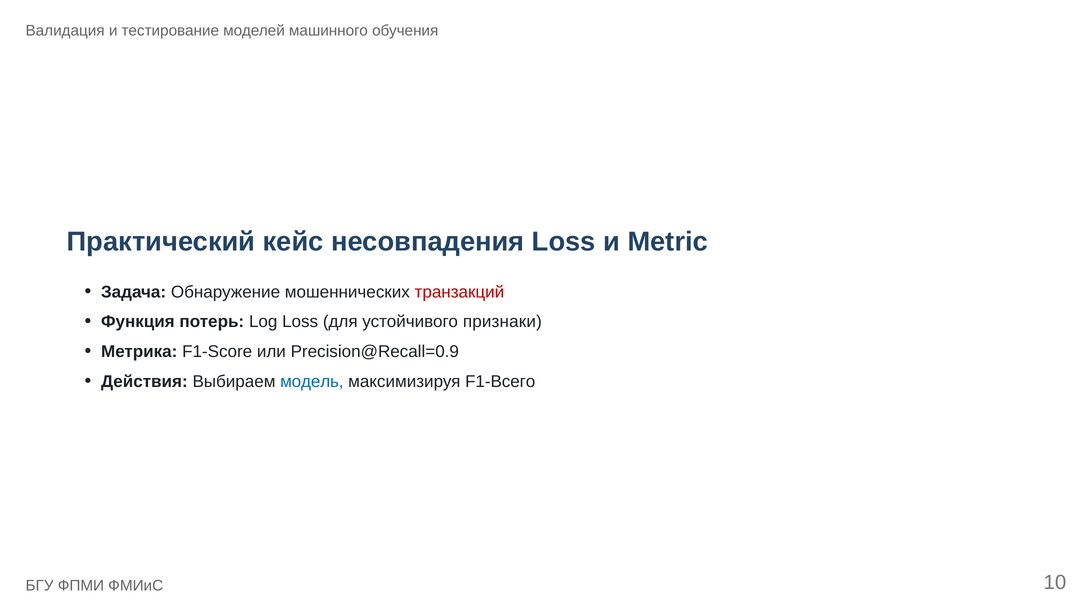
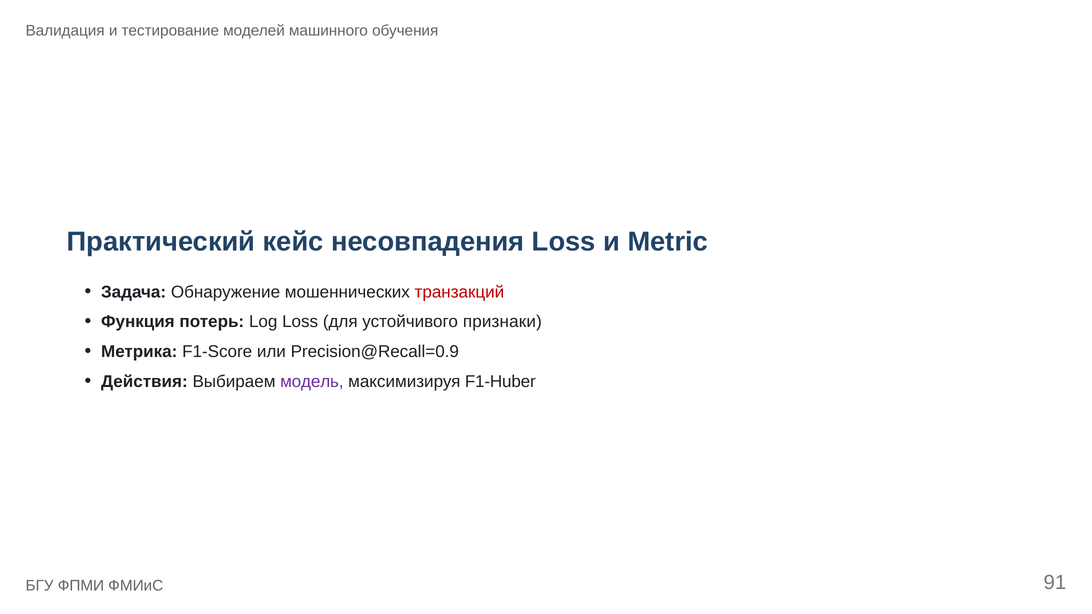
модель colour: blue -> purple (312, 382)
F1-Всего: F1-Всего -> F1-Huber (500, 382)
10: 10 -> 91 (1055, 583)
